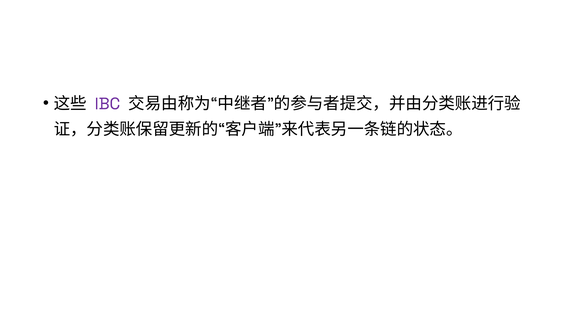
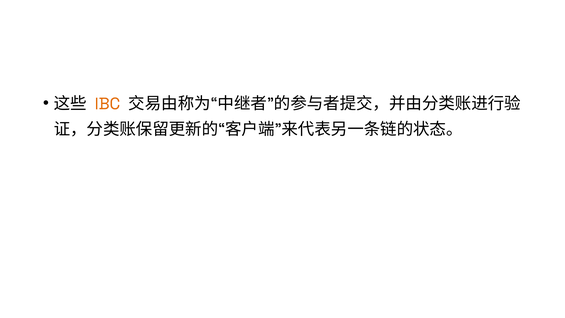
IBC colour: purple -> orange (107, 104)
